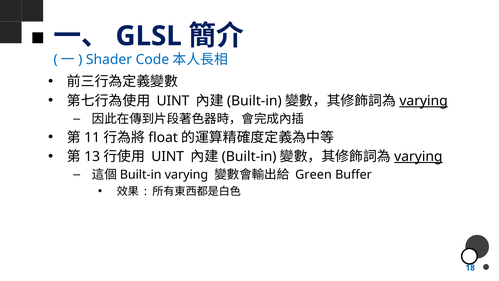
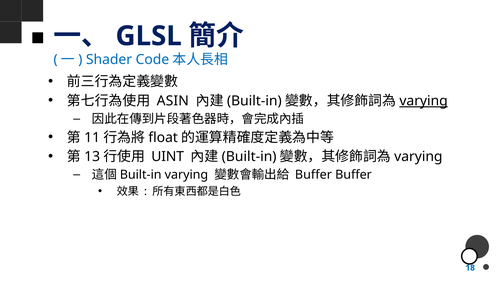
UINT: UINT -> ASIN (173, 101)
varying underline: present -> none (418, 156)
Green: Green -> Buffer (313, 175)
